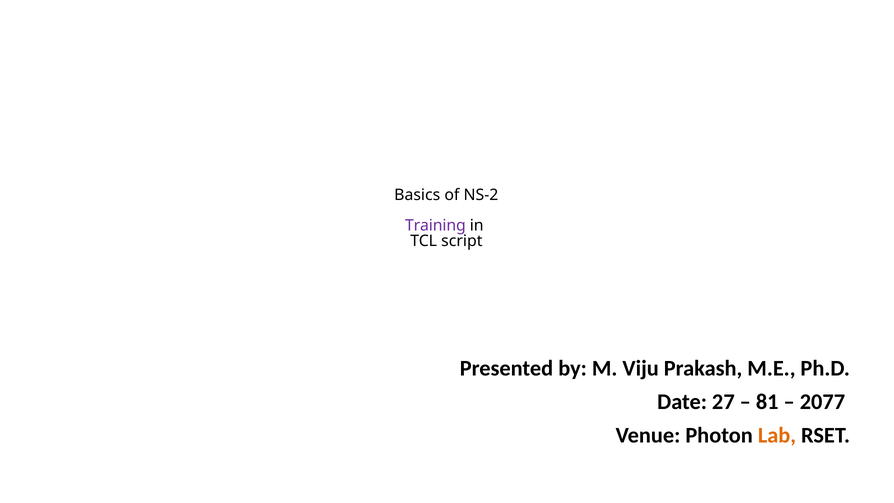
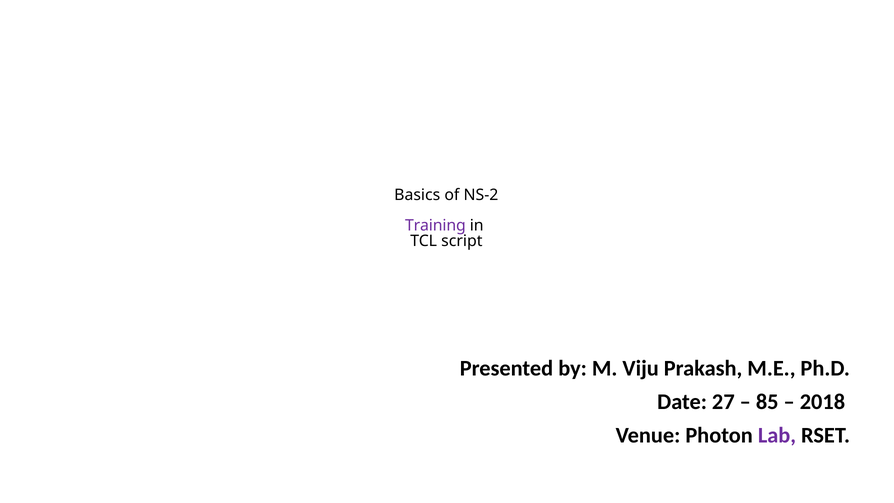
81: 81 -> 85 (767, 402)
2077: 2077 -> 2018 (822, 402)
Lab colour: orange -> purple (777, 435)
